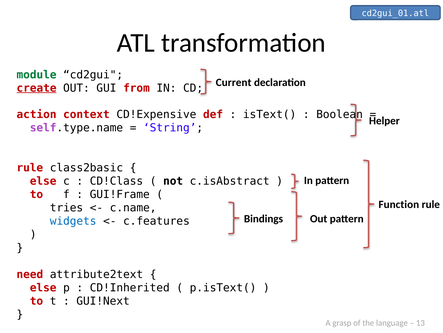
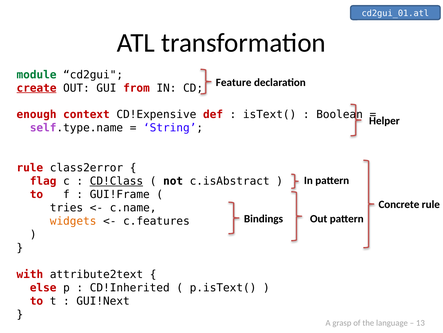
Current: Current -> Feature (234, 82)
action: action -> enough (37, 114)
class2basic: class2basic -> class2error (87, 168)
else: else -> flag (43, 181)
CD!Class underline: none -> present (116, 181)
Function: Function -> Concrete (399, 204)
widgets colour: blue -> orange (73, 221)
need: need -> with (30, 274)
